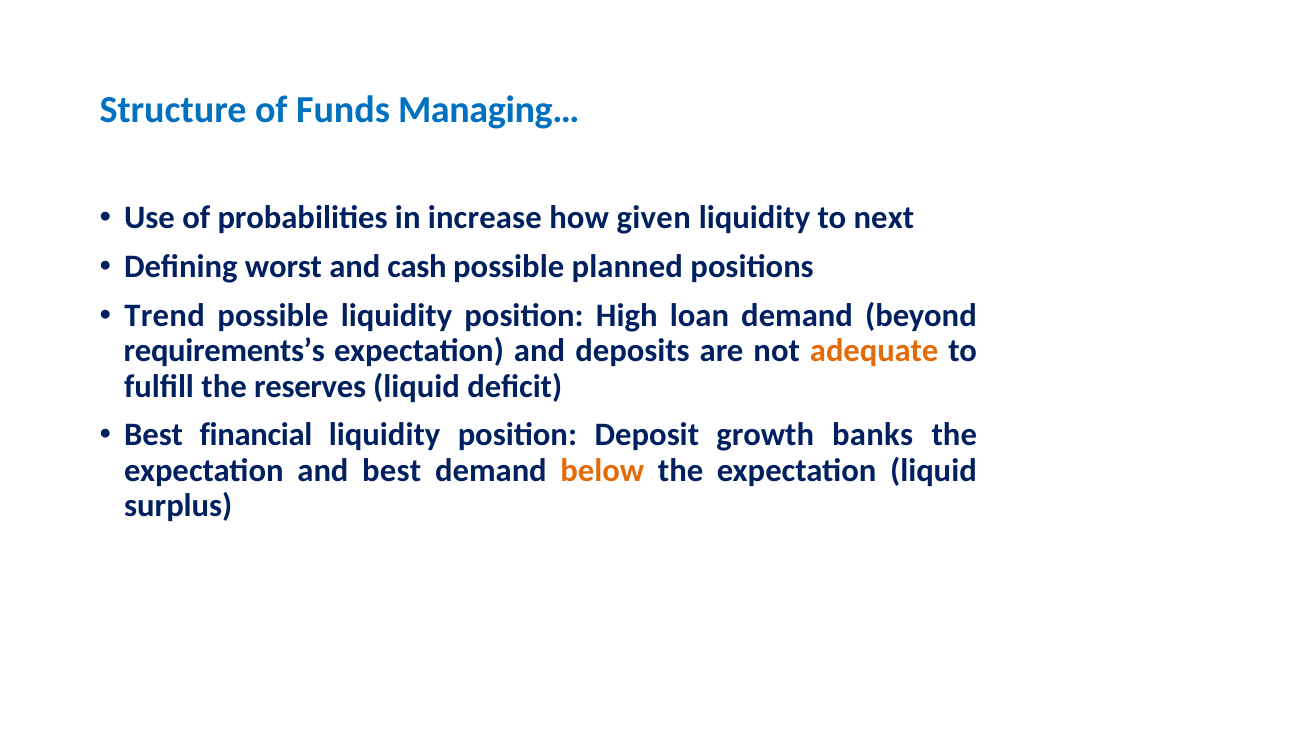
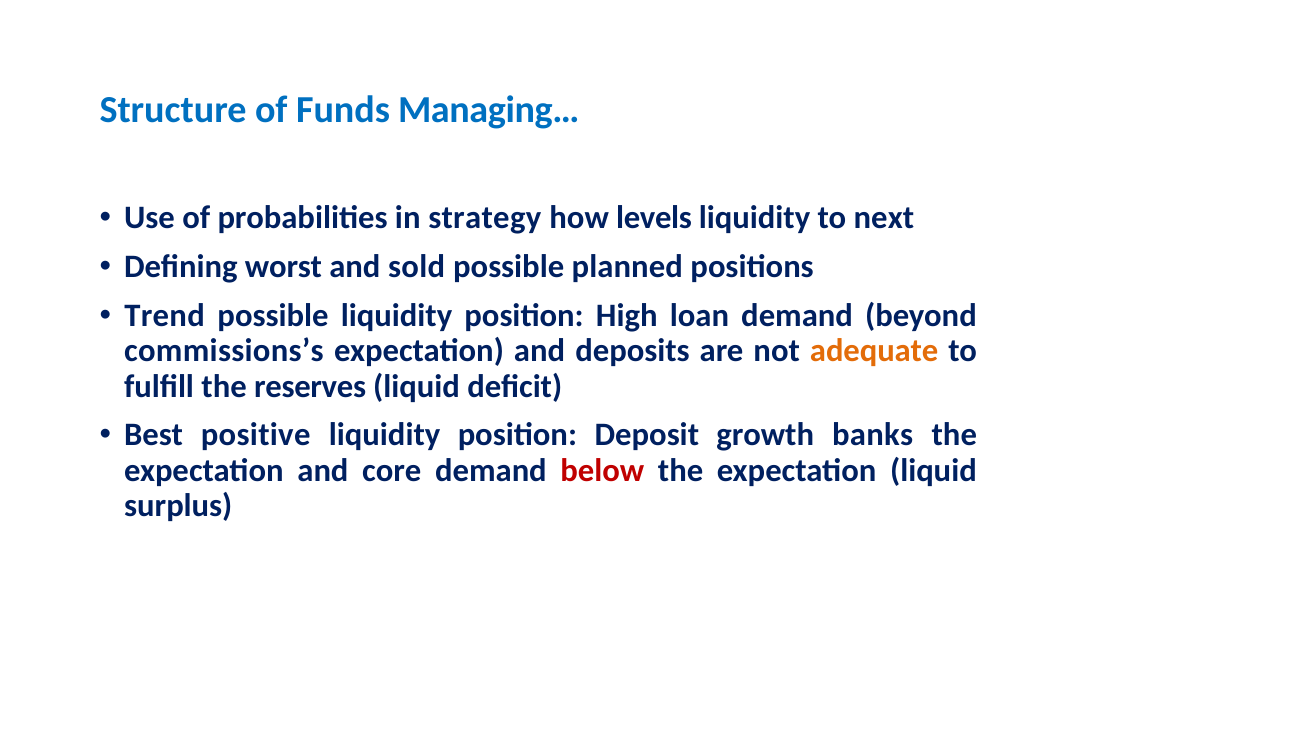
increase: increase -> strategy (485, 218)
given: given -> levels (654, 218)
cash: cash -> sold (417, 267)
requirements’s: requirements’s -> commissions’s (224, 351)
financial: financial -> positive (256, 435)
and best: best -> core (392, 471)
below colour: orange -> red (602, 471)
